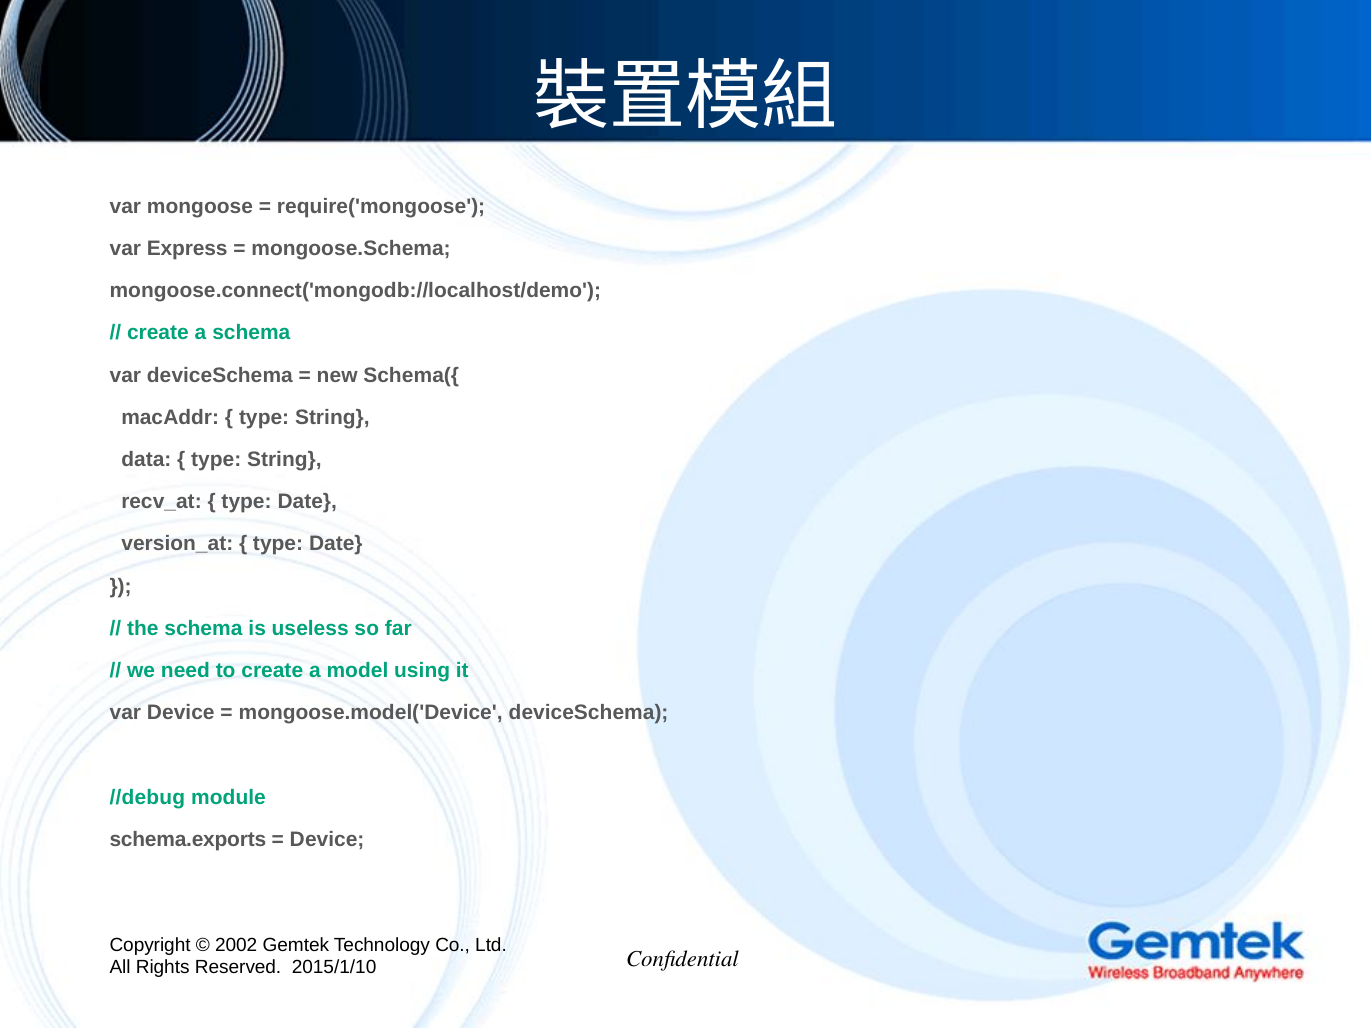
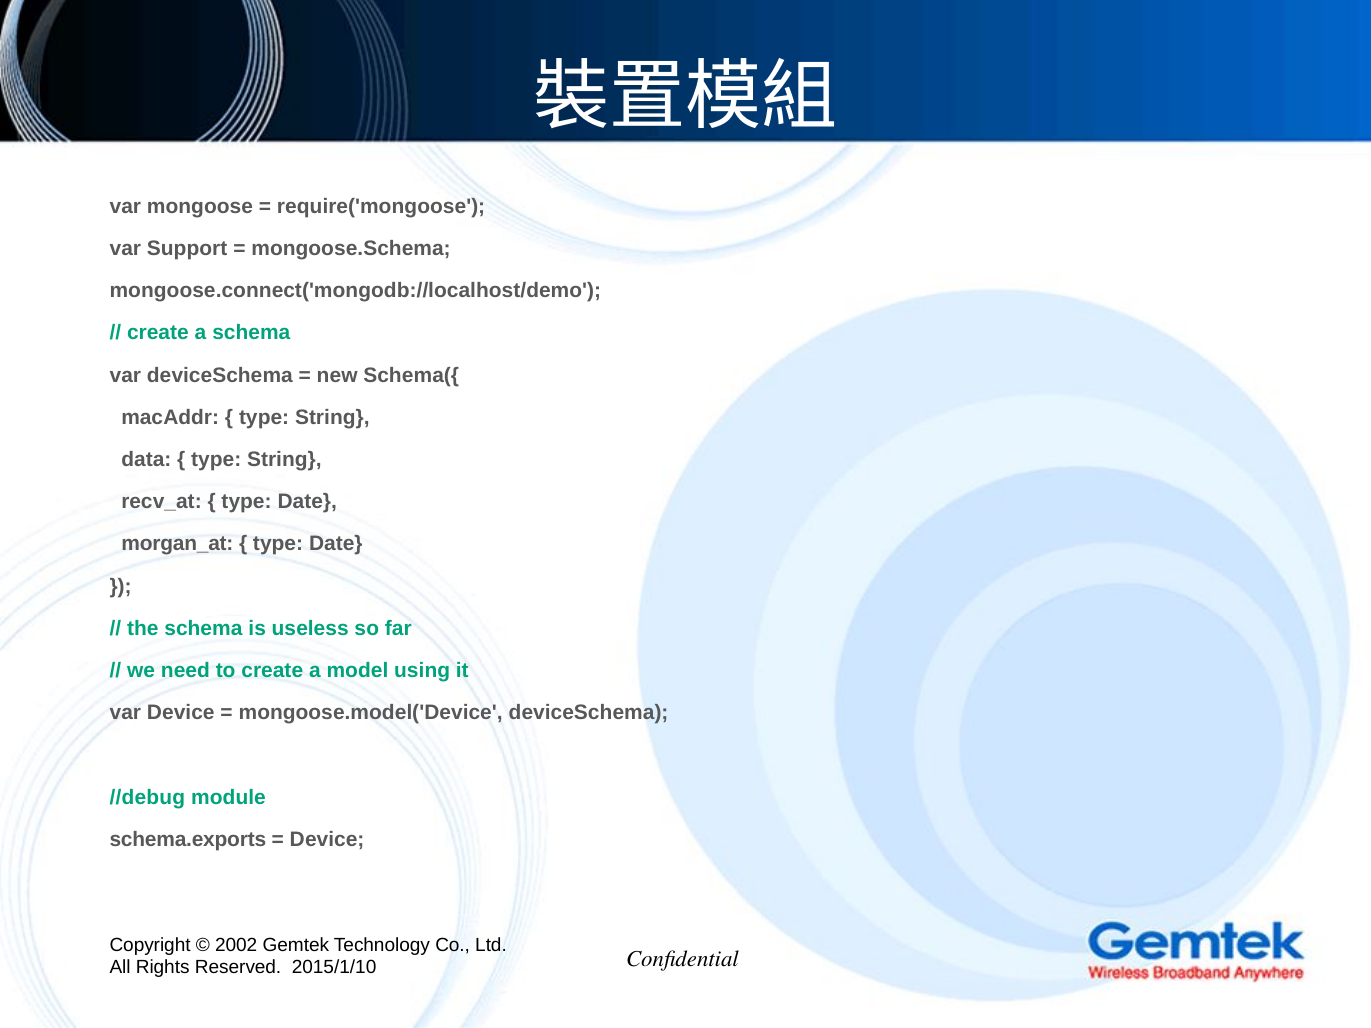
Express: Express -> Support (187, 249)
version_at: version_at -> morgan_at (177, 544)
